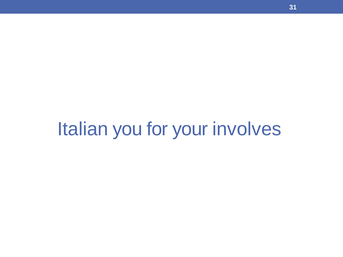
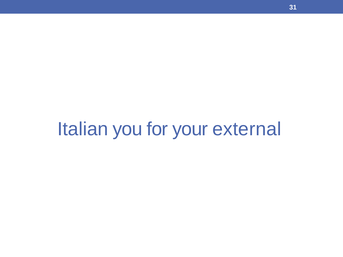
involves: involves -> external (247, 129)
